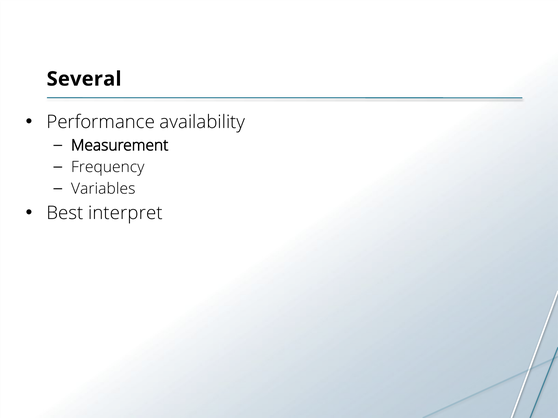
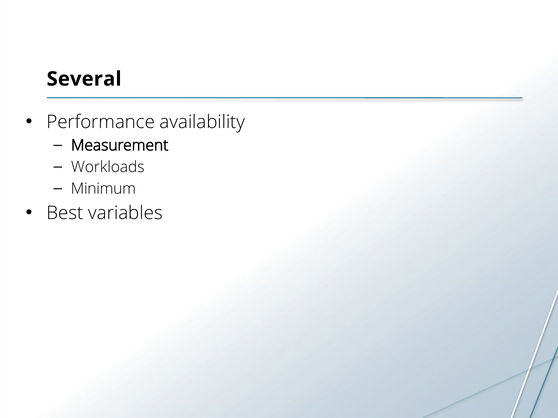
Frequency: Frequency -> Workloads (108, 167)
Variables: Variables -> Minimum (103, 189)
interpret: interpret -> variables (125, 213)
